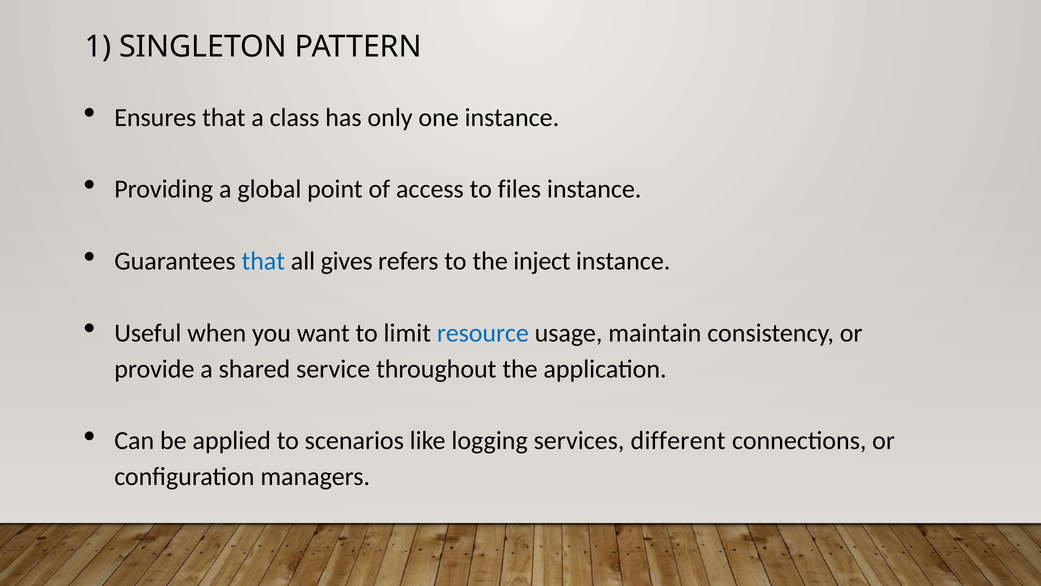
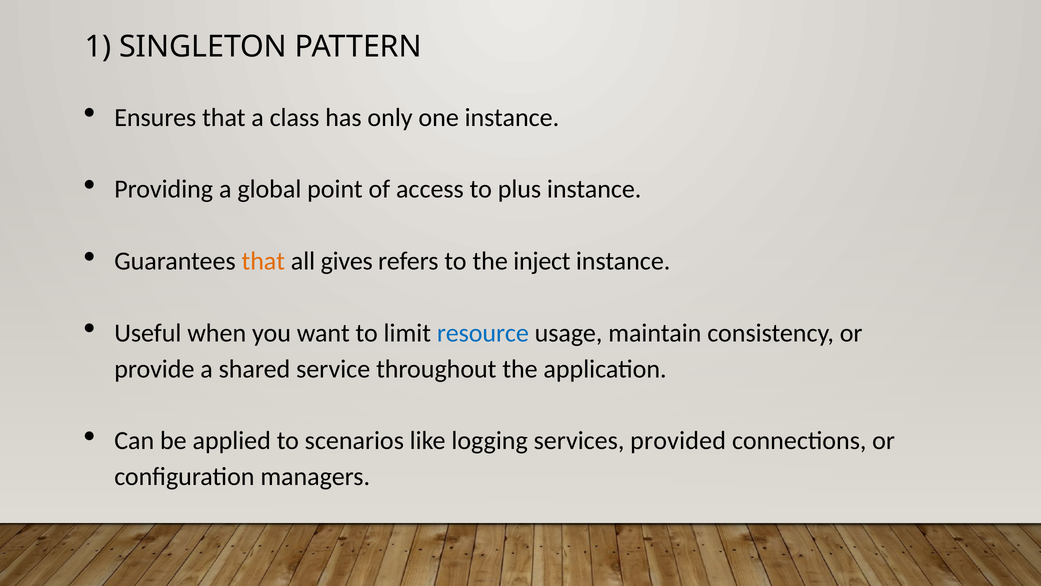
files: files -> plus (519, 189)
that colour: blue -> orange (263, 261)
different: different -> provided (678, 441)
